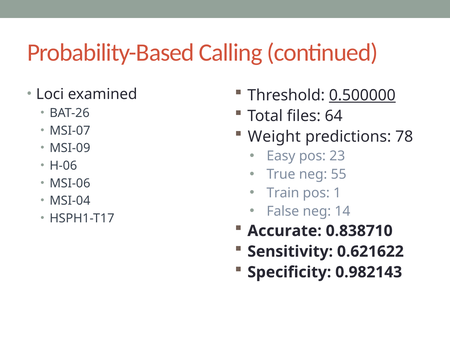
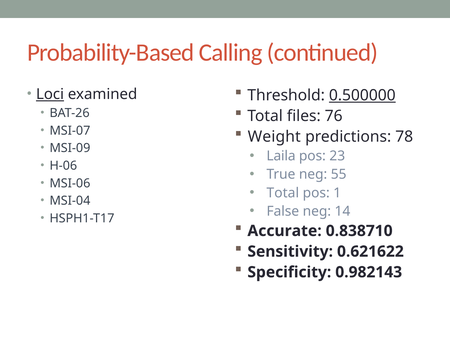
Loci underline: none -> present (50, 94)
64: 64 -> 76 (334, 116)
Easy: Easy -> Laila (281, 156)
Train: Train -> Total (283, 193)
